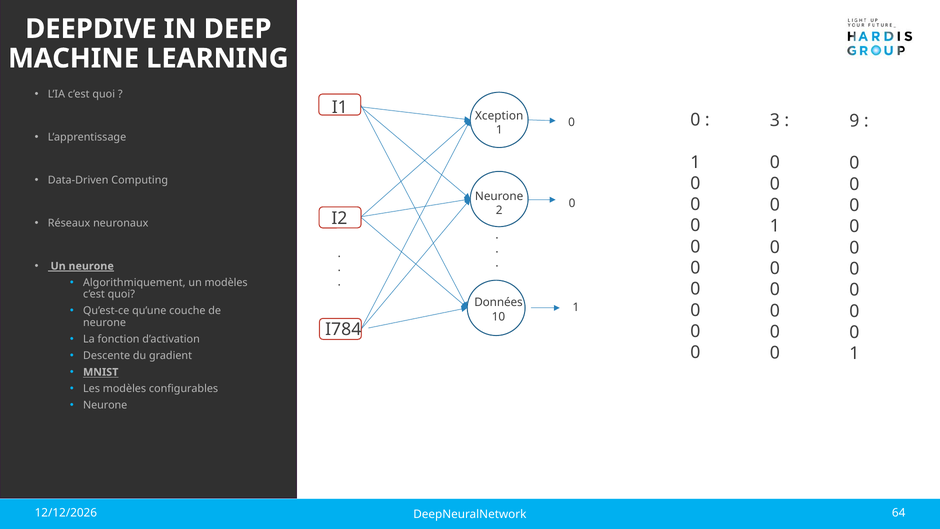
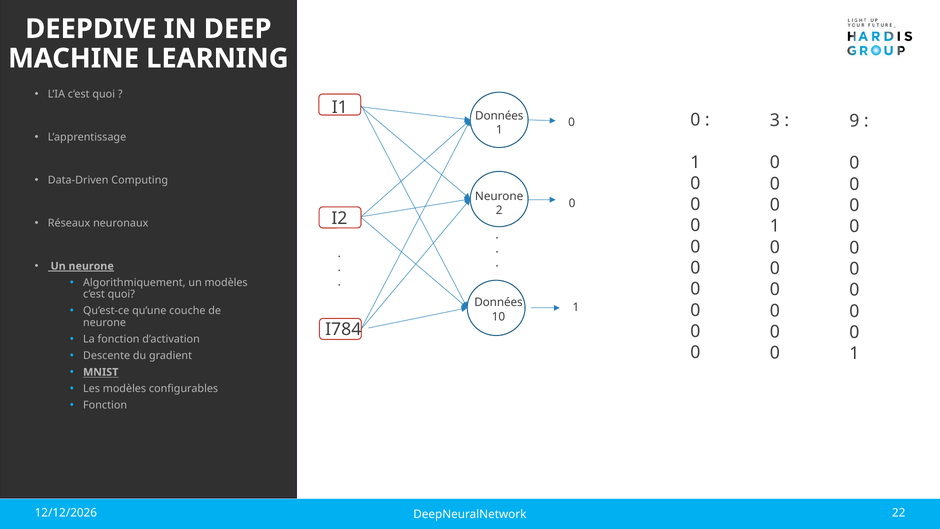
Xception: Xception -> Données (499, 116)
Neurone: Neurone -> Fonction (105, 405)
64: 64 -> 22 (899, 513)
